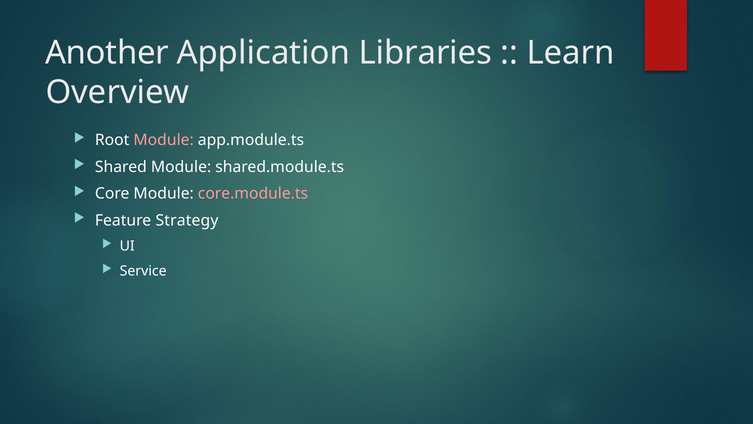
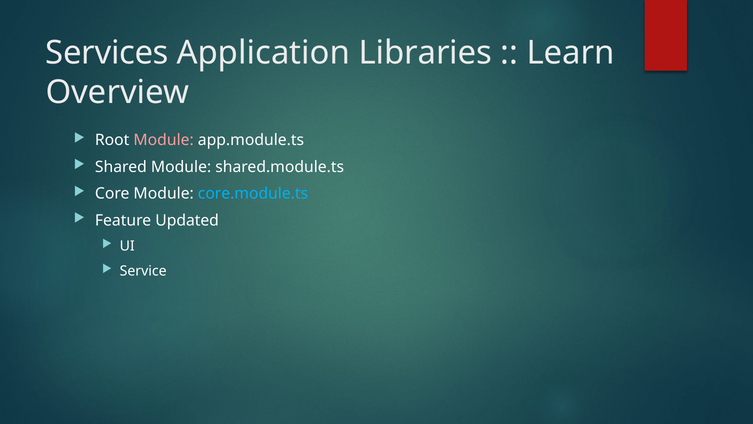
Another: Another -> Services (107, 53)
core.module.ts colour: pink -> light blue (253, 194)
Strategy: Strategy -> Updated (187, 220)
